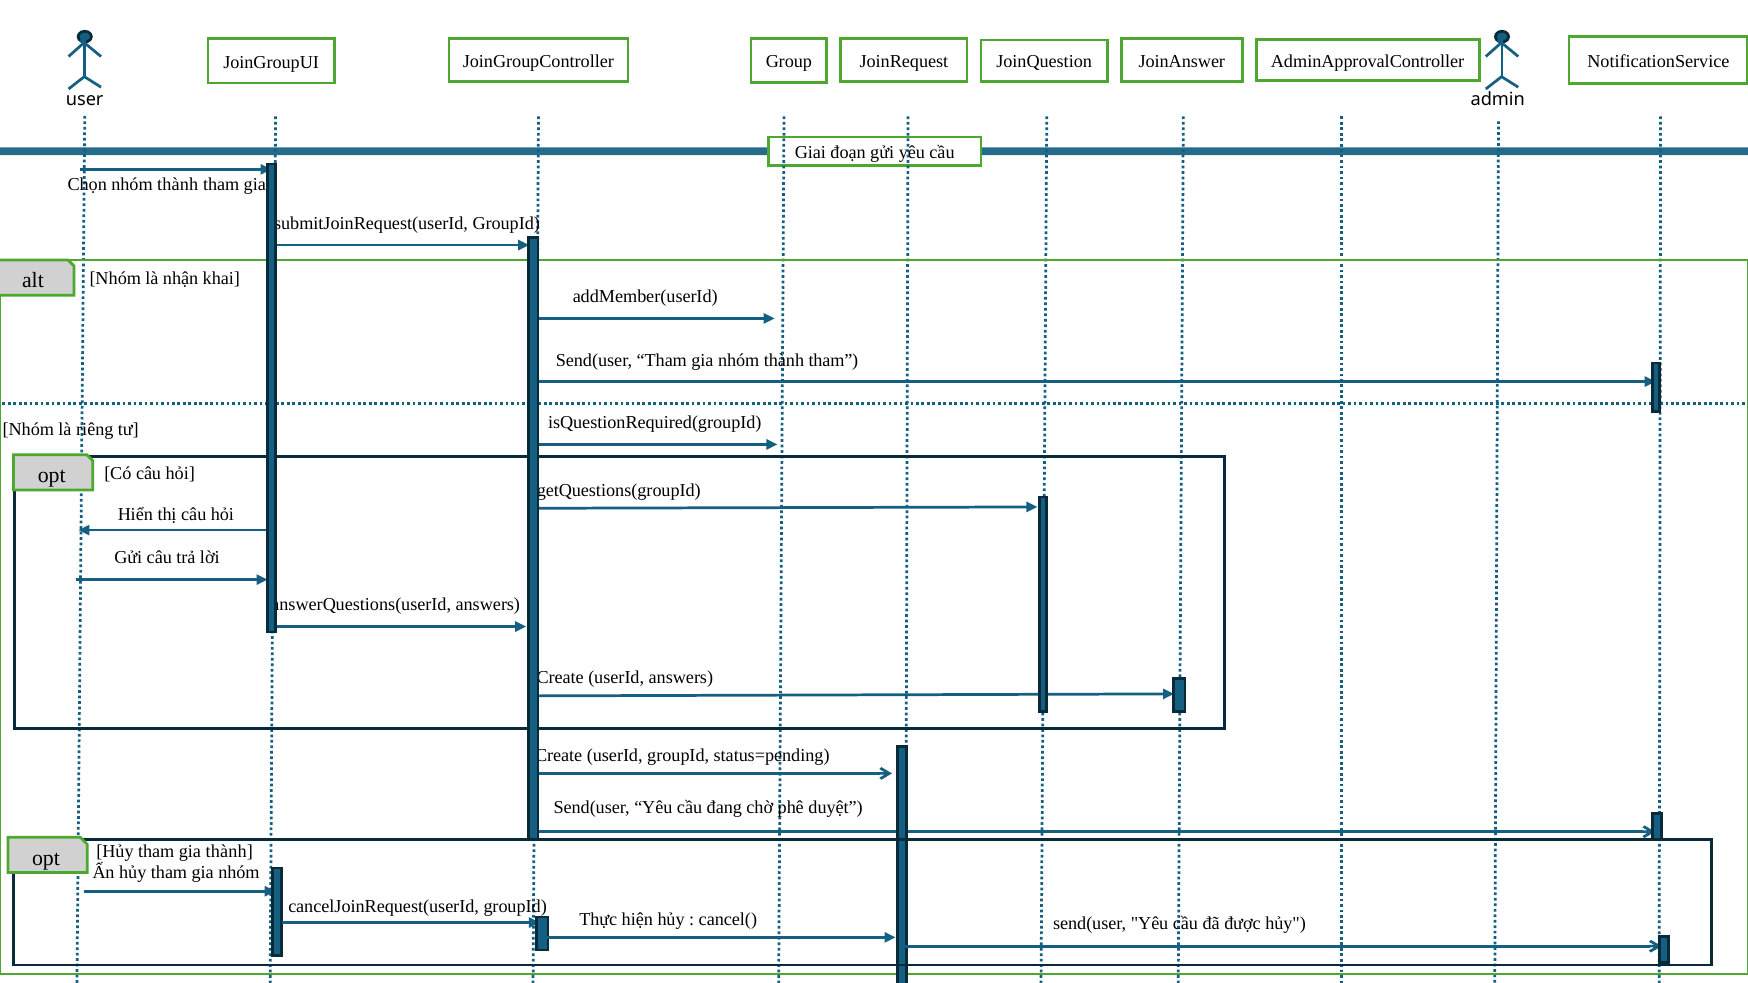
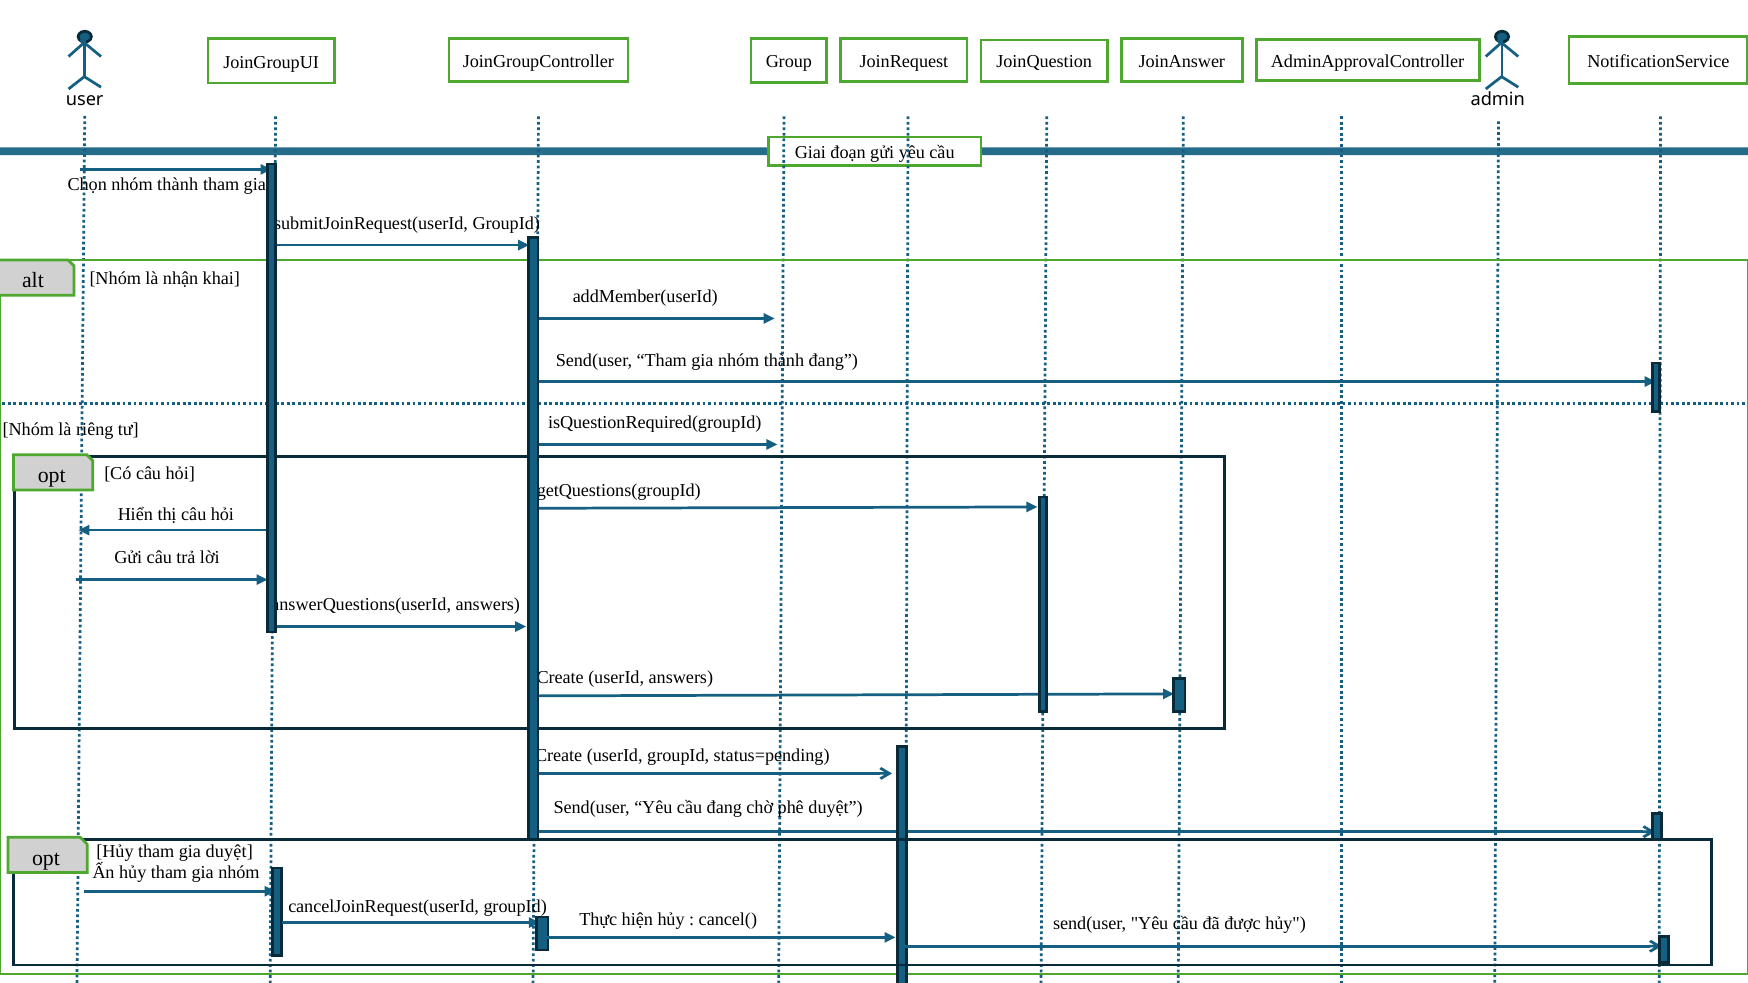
gia nhóm thành tham: tham -> đang (833, 360)
gia thành: thành -> duyệt (229, 852)
